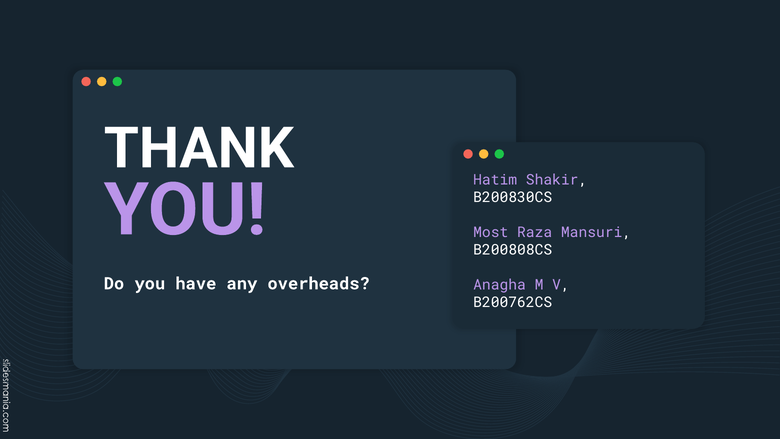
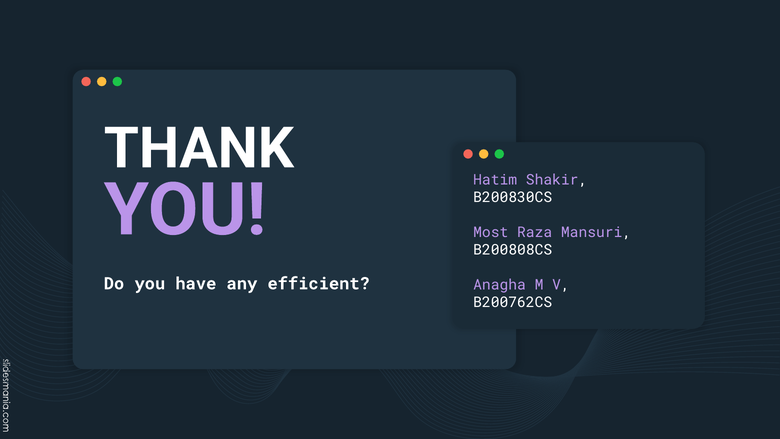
overheads: overheads -> efficient (319, 284)
